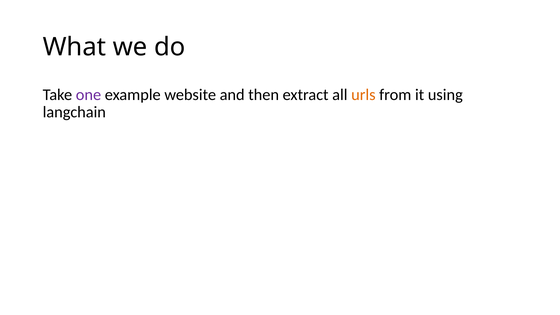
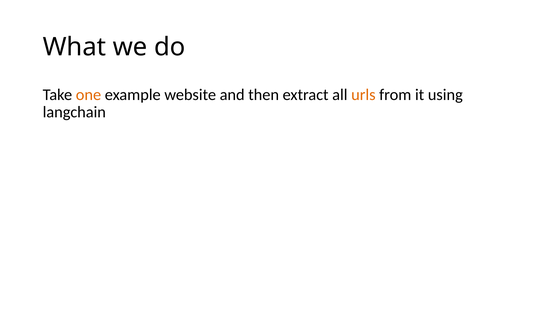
one colour: purple -> orange (88, 95)
